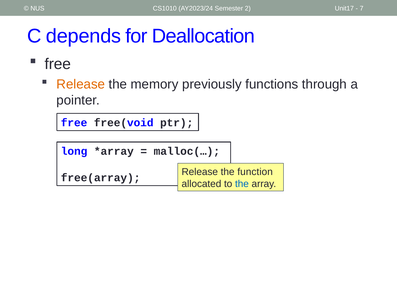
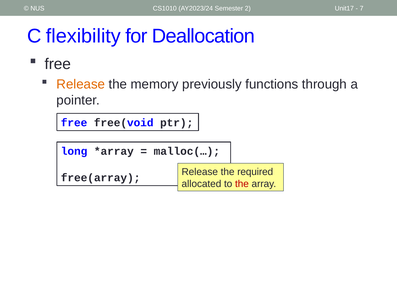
depends: depends -> flexibility (83, 36)
function: function -> required (255, 172)
the colour: blue -> red (242, 184)
